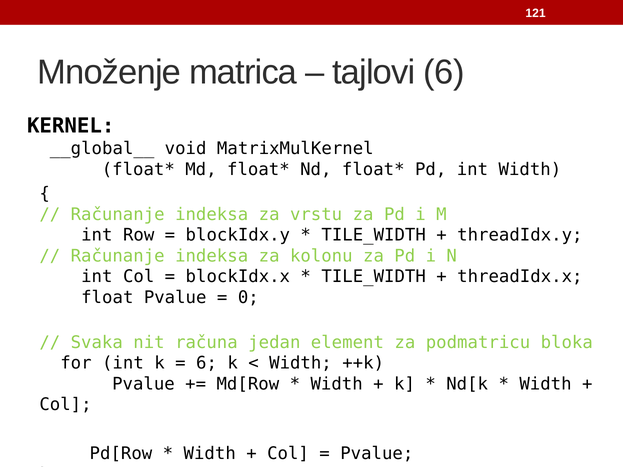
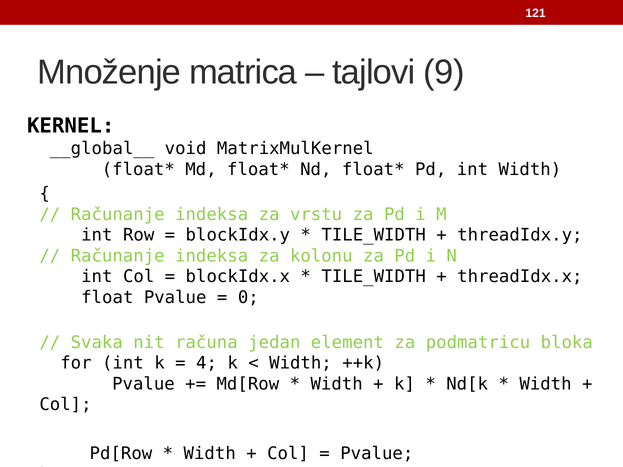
tajlovi 6: 6 -> 9 (444, 73)
6: 6 -> 4 (207, 363)
